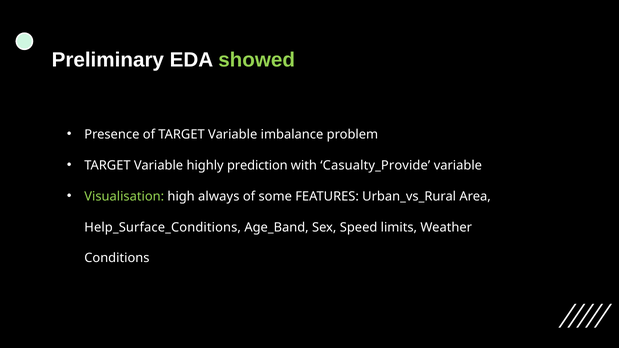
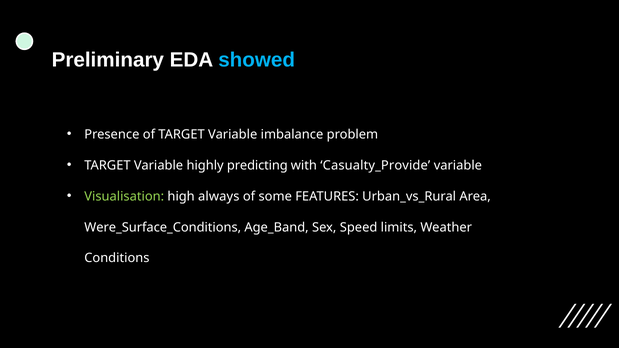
showed colour: light green -> light blue (257, 60)
prediction: prediction -> predicting (257, 165)
Help_Surface_Conditions: Help_Surface_Conditions -> Were_Surface_Conditions (163, 227)
